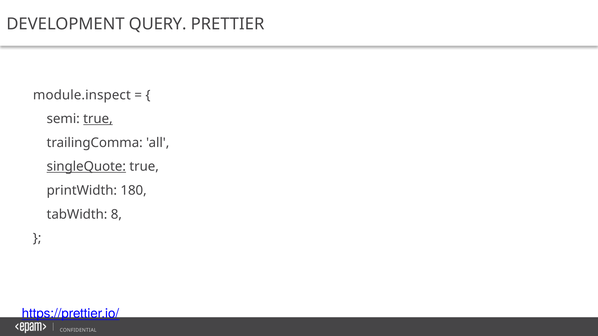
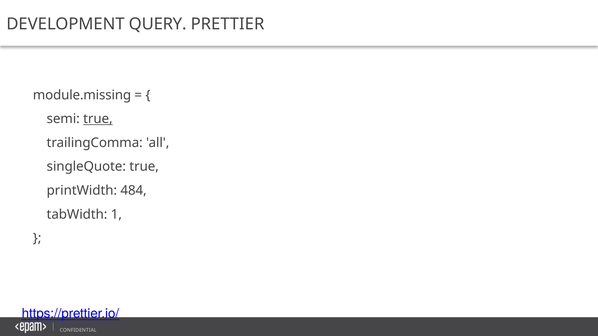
module.inspect: module.inspect -> module.missing (82, 95)
singleQuote underline: present -> none (86, 167)
180: 180 -> 484 (134, 191)
8: 8 -> 1 (116, 215)
